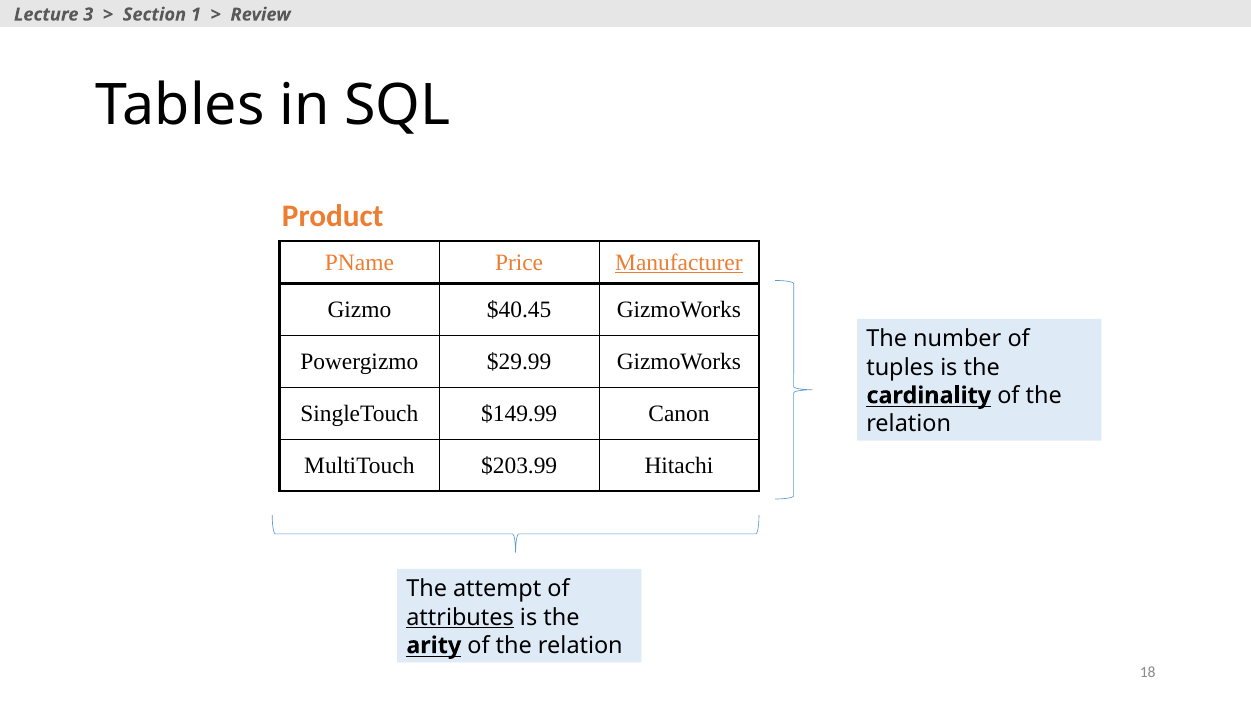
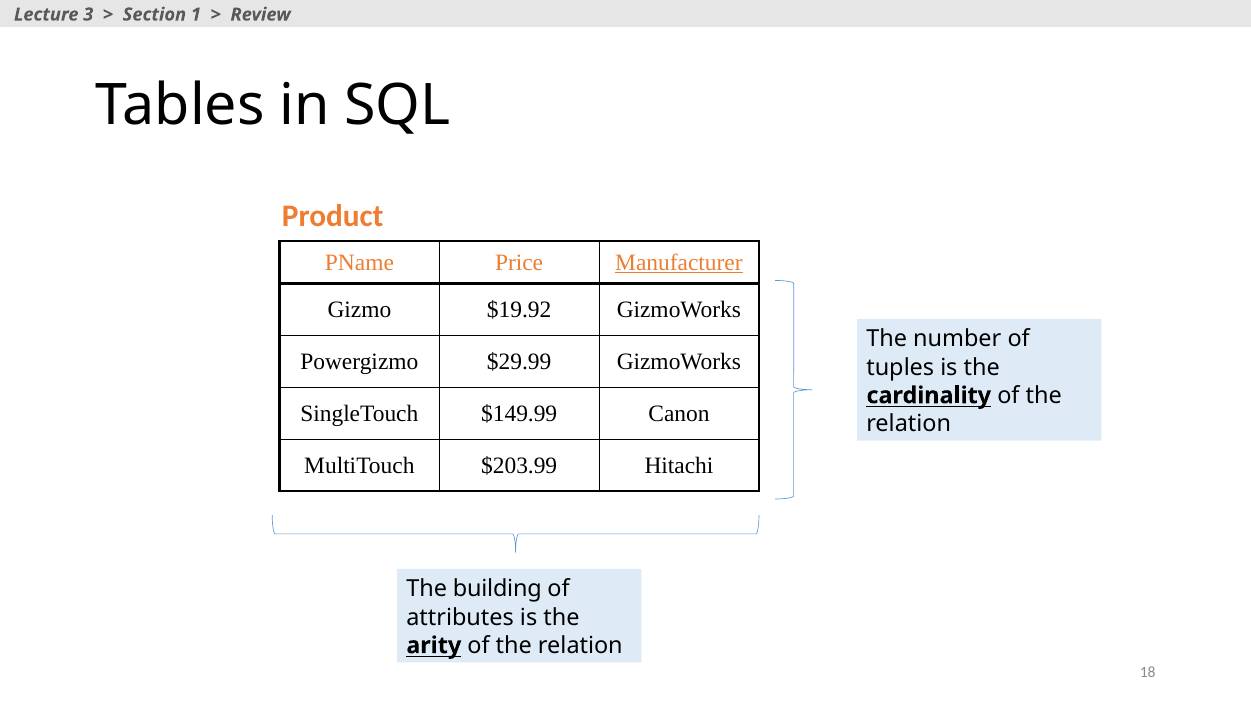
$40.45: $40.45 -> $19.92 (519, 310)
attempt: attempt -> building (497, 589)
attributes underline: present -> none (460, 617)
